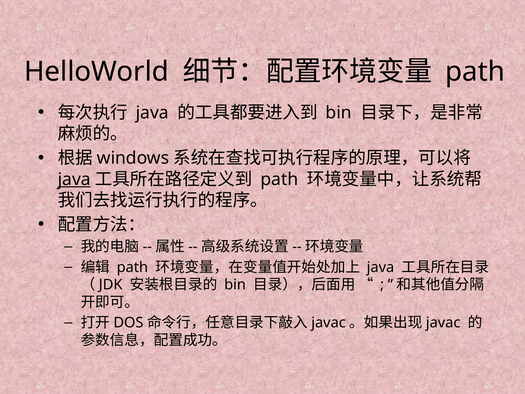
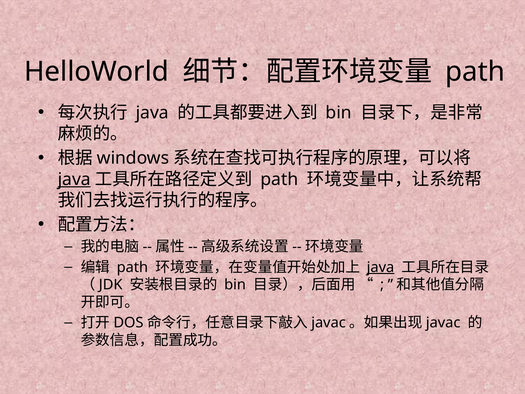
java underline: none -> present (380, 267)
